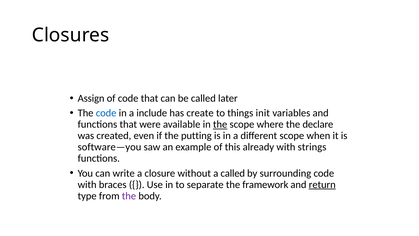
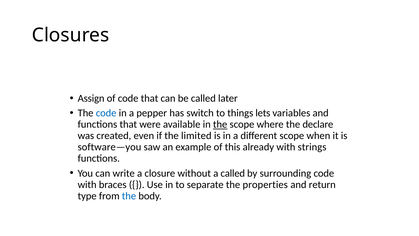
include: include -> pepper (152, 113)
create: create -> switch (200, 113)
init: init -> lets (263, 113)
putting: putting -> limited (196, 136)
framework: framework -> properties (265, 184)
return underline: present -> none (322, 184)
the colour: purple -> blue (129, 196)
